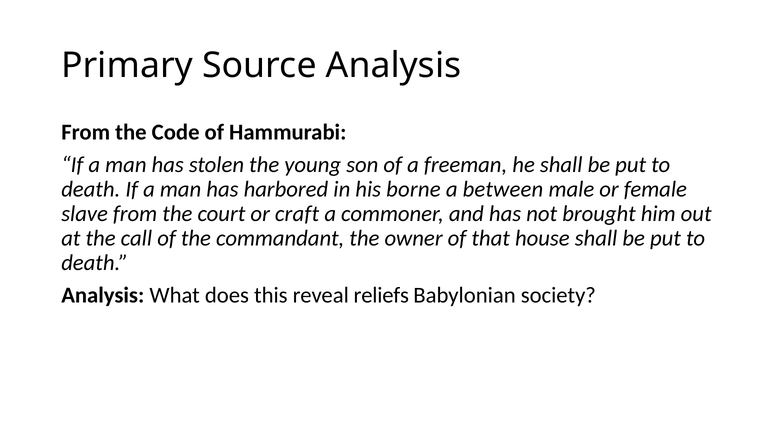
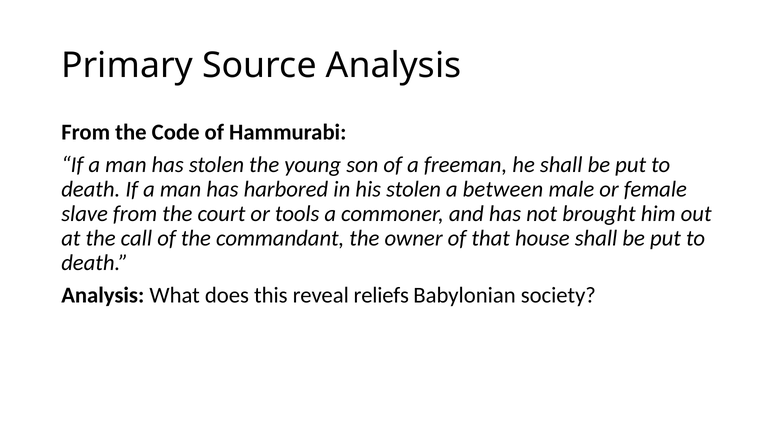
his borne: borne -> stolen (414, 190)
craft: craft -> tools (297, 214)
